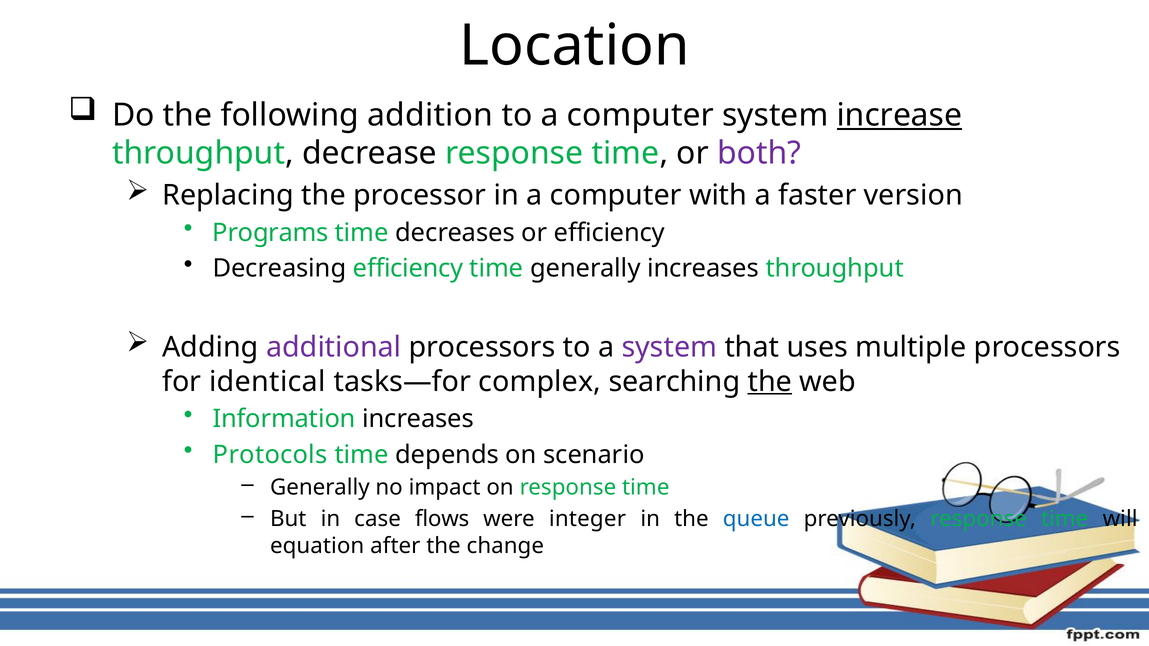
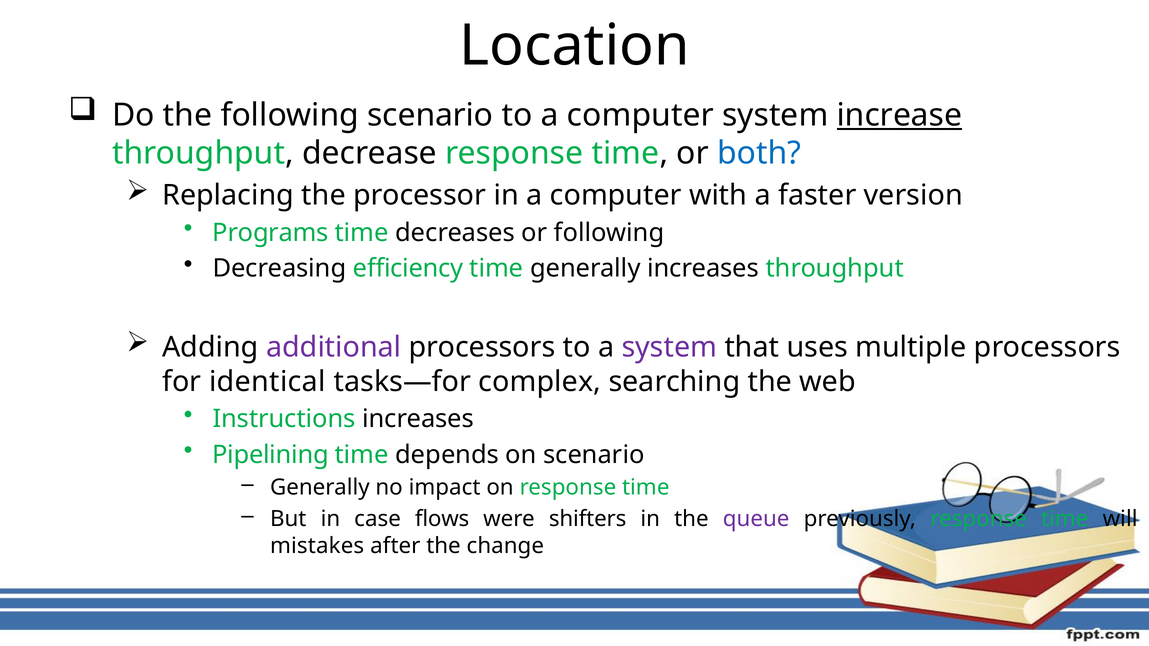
following addition: addition -> scenario (430, 115)
both colour: purple -> blue (759, 153)
or efficiency: efficiency -> following (609, 233)
the underline: present -> none (770, 382)
Information: Information -> Instructions (284, 419)
Protocols: Protocols -> Pipelining (270, 455)
integer: integer -> shifters (588, 519)
queue colour: blue -> purple (756, 519)
equation: equation -> mistakes (317, 546)
